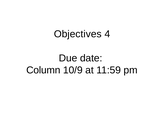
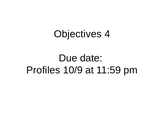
Column: Column -> Profiles (43, 70)
